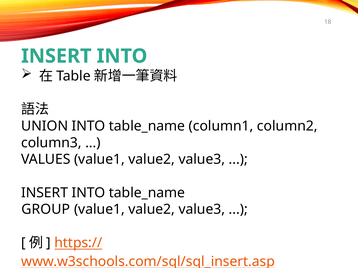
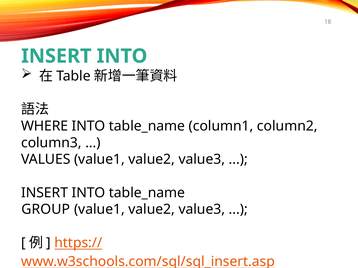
UNION: UNION -> WHERE (45, 126)
